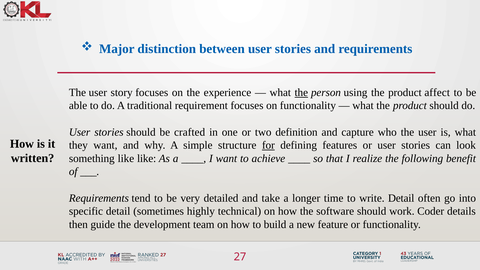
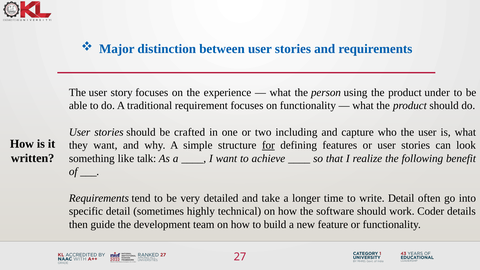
the underline: present -> none (301, 93)
affect: affect -> under (437, 93)
definition: definition -> including (296, 132)
like like: like -> talk (147, 158)
